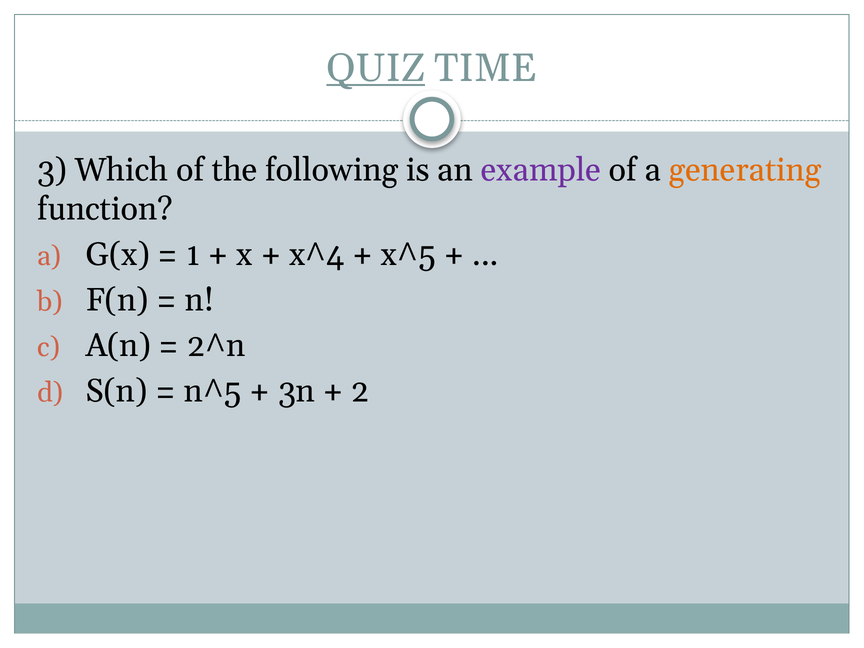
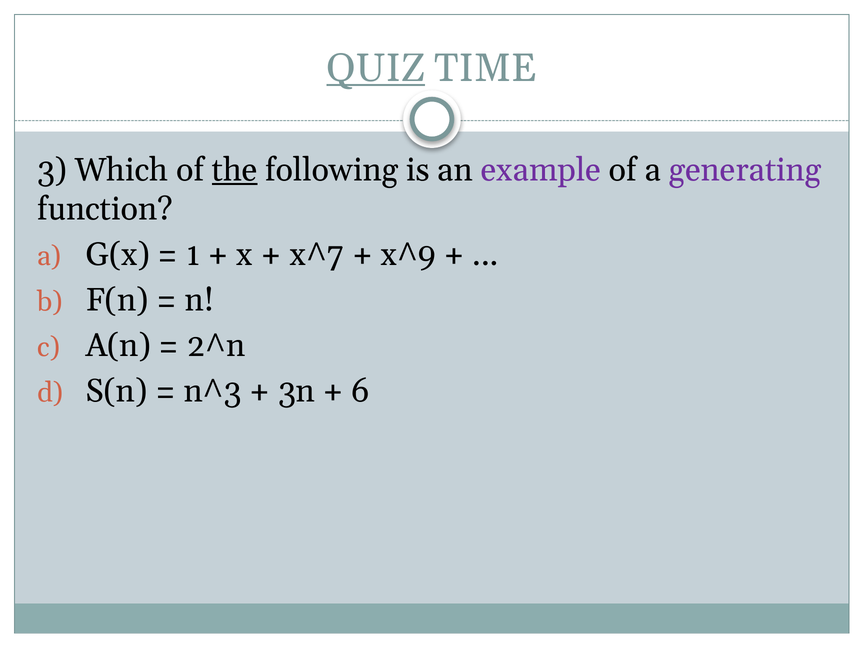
the underline: none -> present (235, 170)
generating colour: orange -> purple (745, 170)
x^4: x^4 -> x^7 (317, 255)
x^5: x^5 -> x^9 (408, 255)
n^5: n^5 -> n^3 (213, 391)
2: 2 -> 6 (360, 391)
